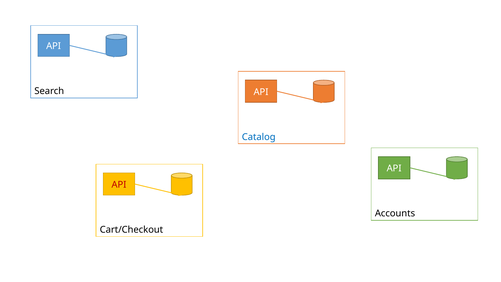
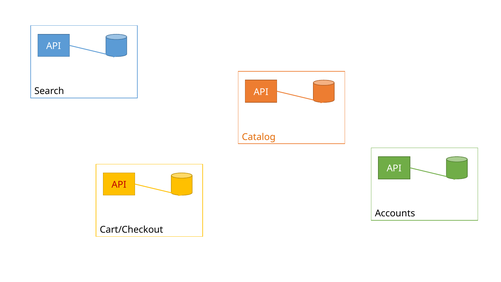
Catalog colour: blue -> orange (259, 137)
